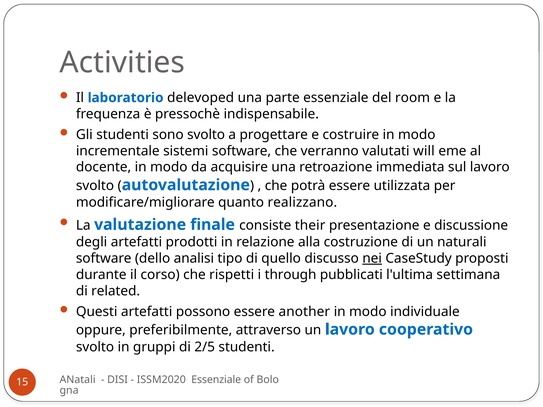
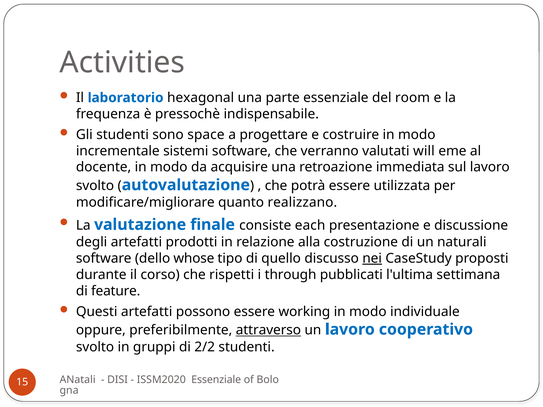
delevoped: delevoped -> hexagonal (201, 98)
sono svolto: svolto -> space (206, 135)
their: their -> each (310, 226)
analisi: analisi -> whose (194, 259)
related: related -> feature (116, 291)
another: another -> working (304, 312)
attraverso underline: none -> present (268, 330)
2/5: 2/5 -> 2/2 (205, 347)
